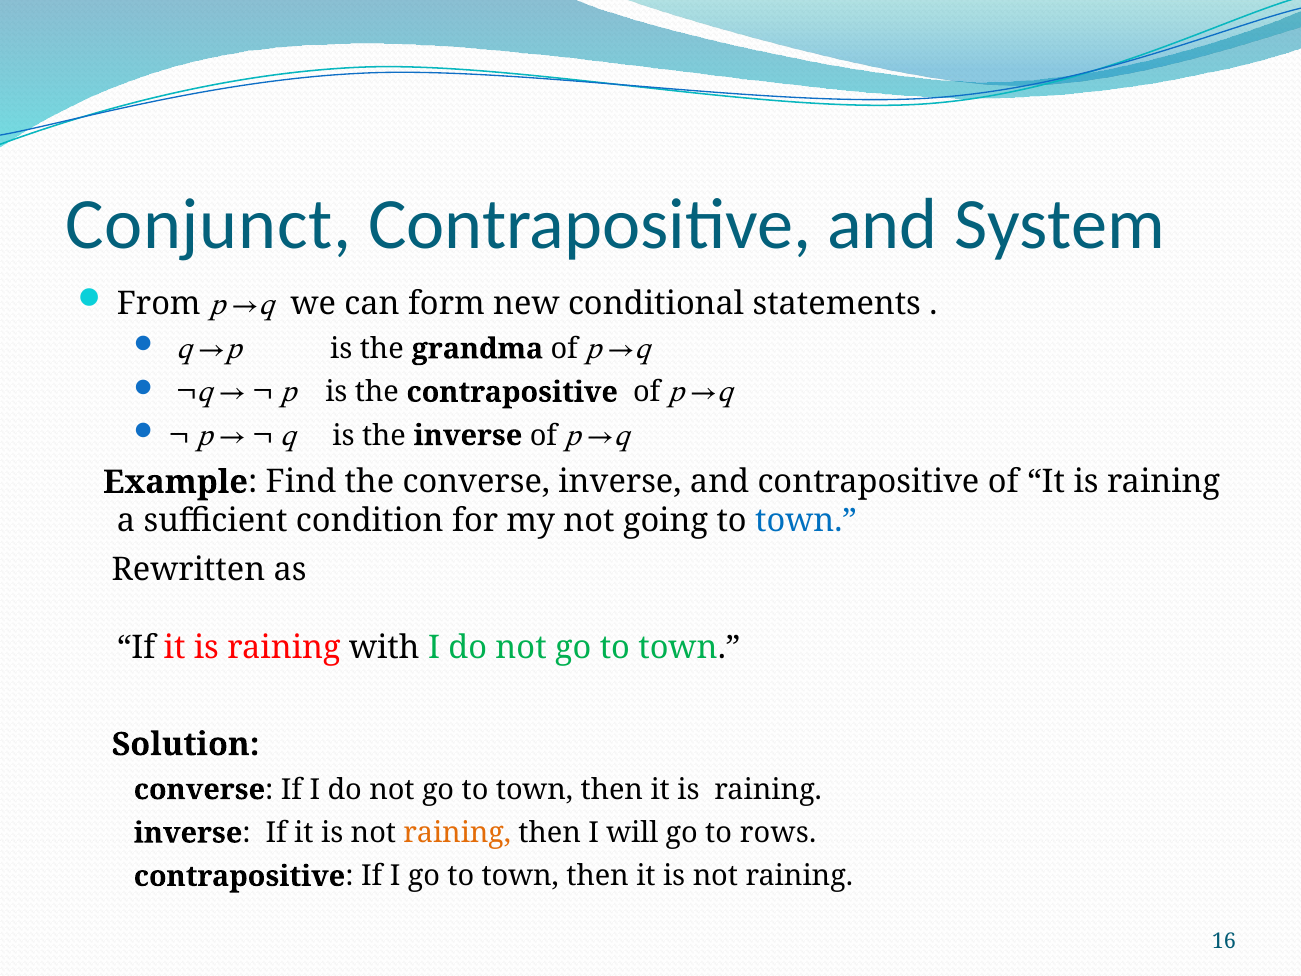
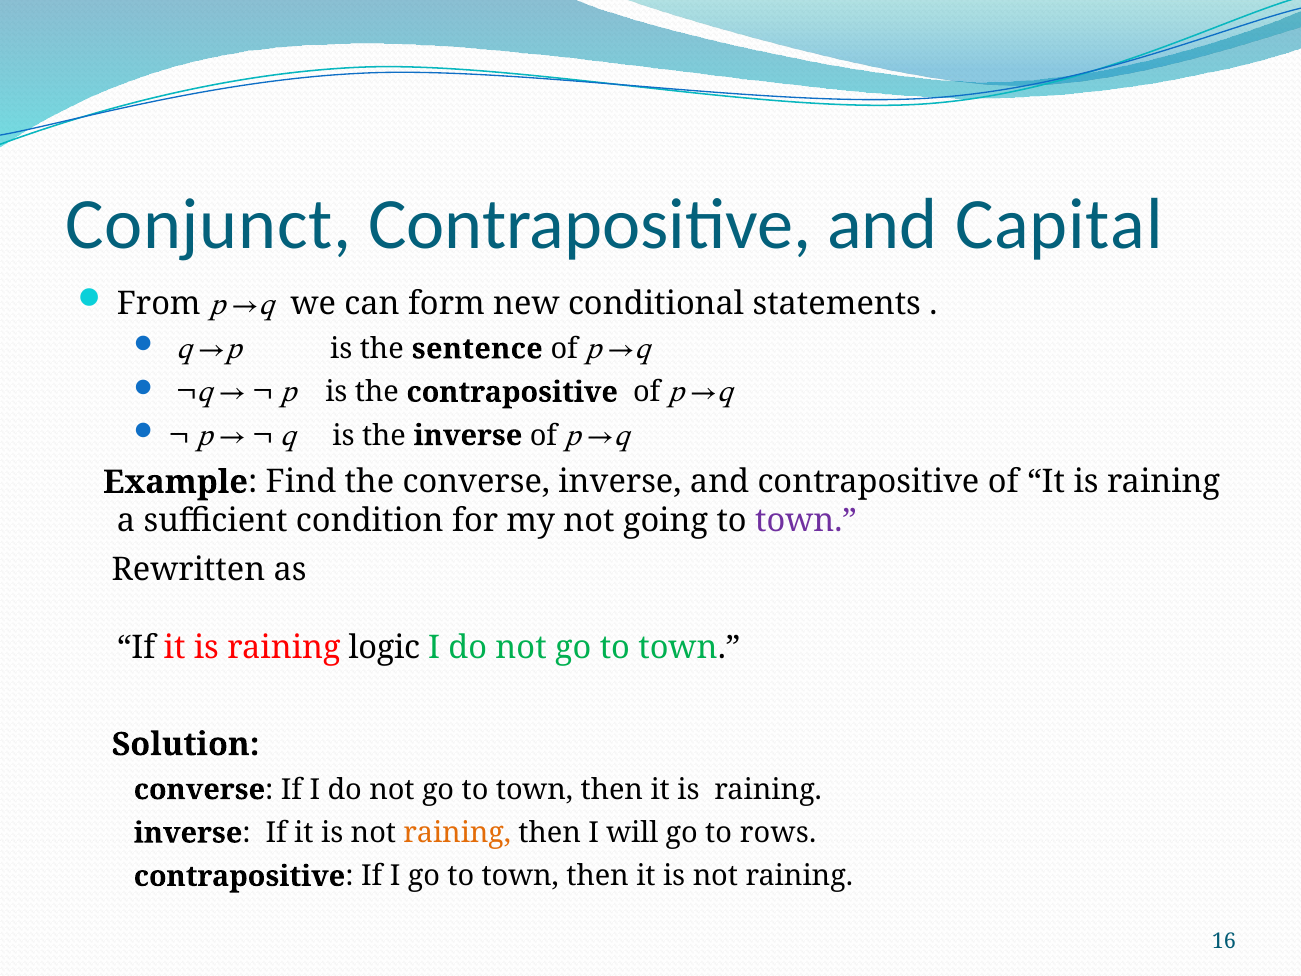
System: System -> Capital (1059, 224)
grandma: grandma -> sentence (477, 349)
town colour: blue -> purple (806, 521)
with: with -> logic (384, 647)
